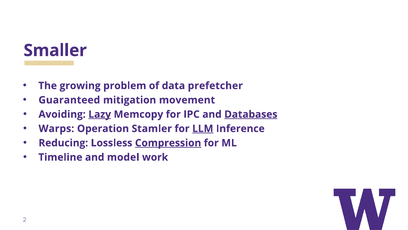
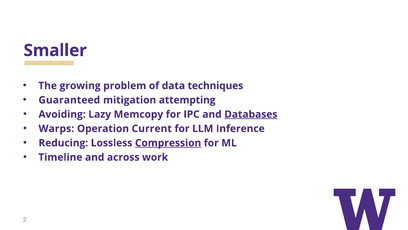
prefetcher: prefetcher -> techniques (215, 86)
movement: movement -> attempting (187, 100)
Lazy underline: present -> none (100, 114)
Stamler: Stamler -> Current (152, 128)
LLM underline: present -> none (203, 128)
model: model -> across (123, 157)
